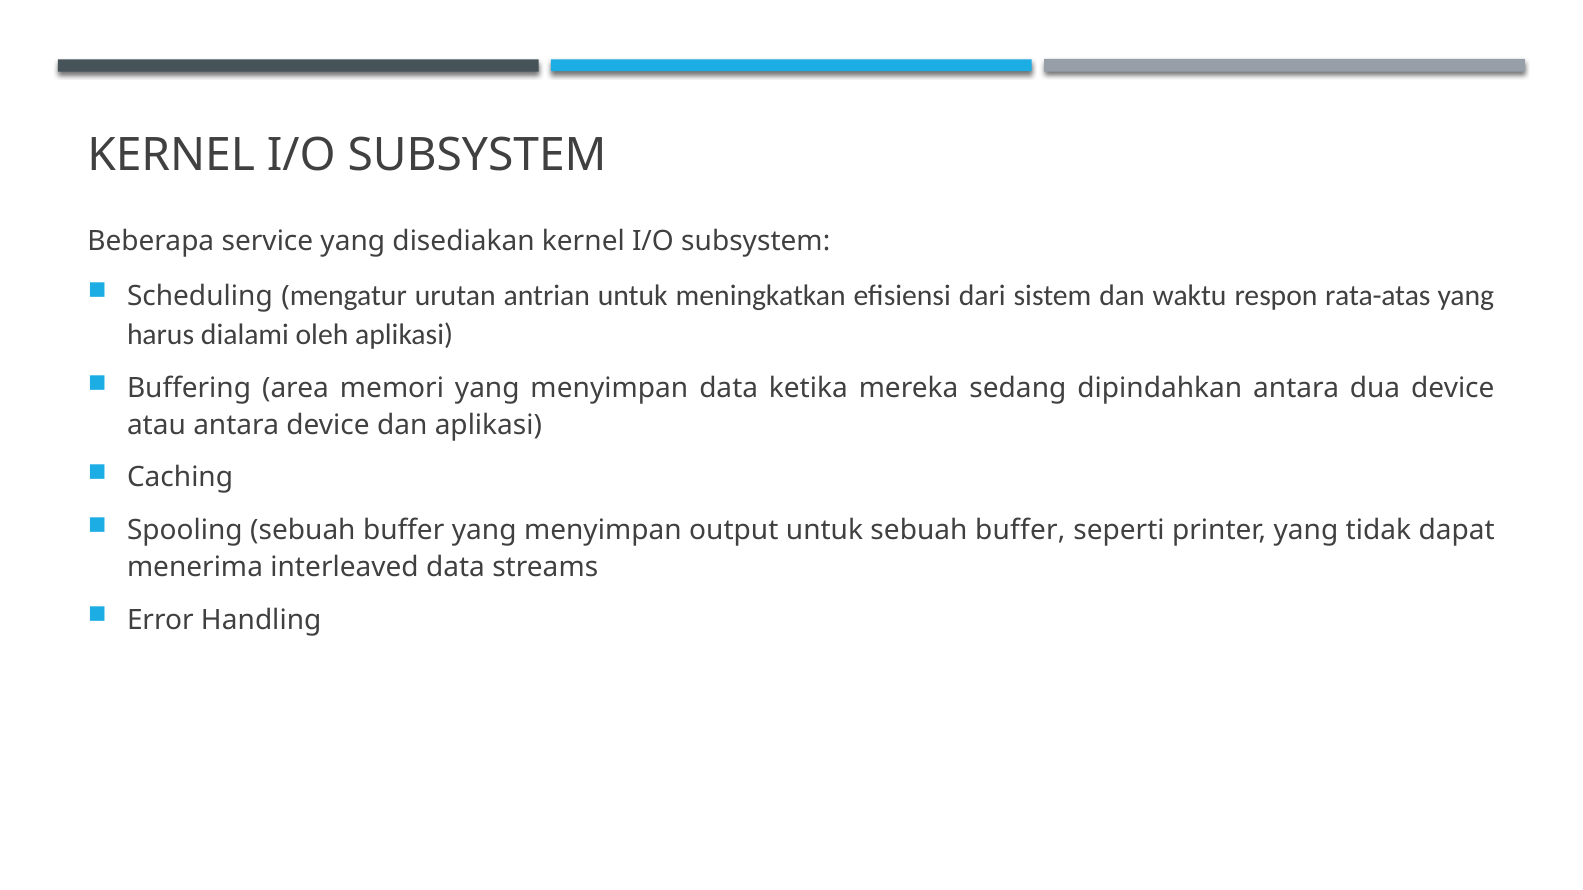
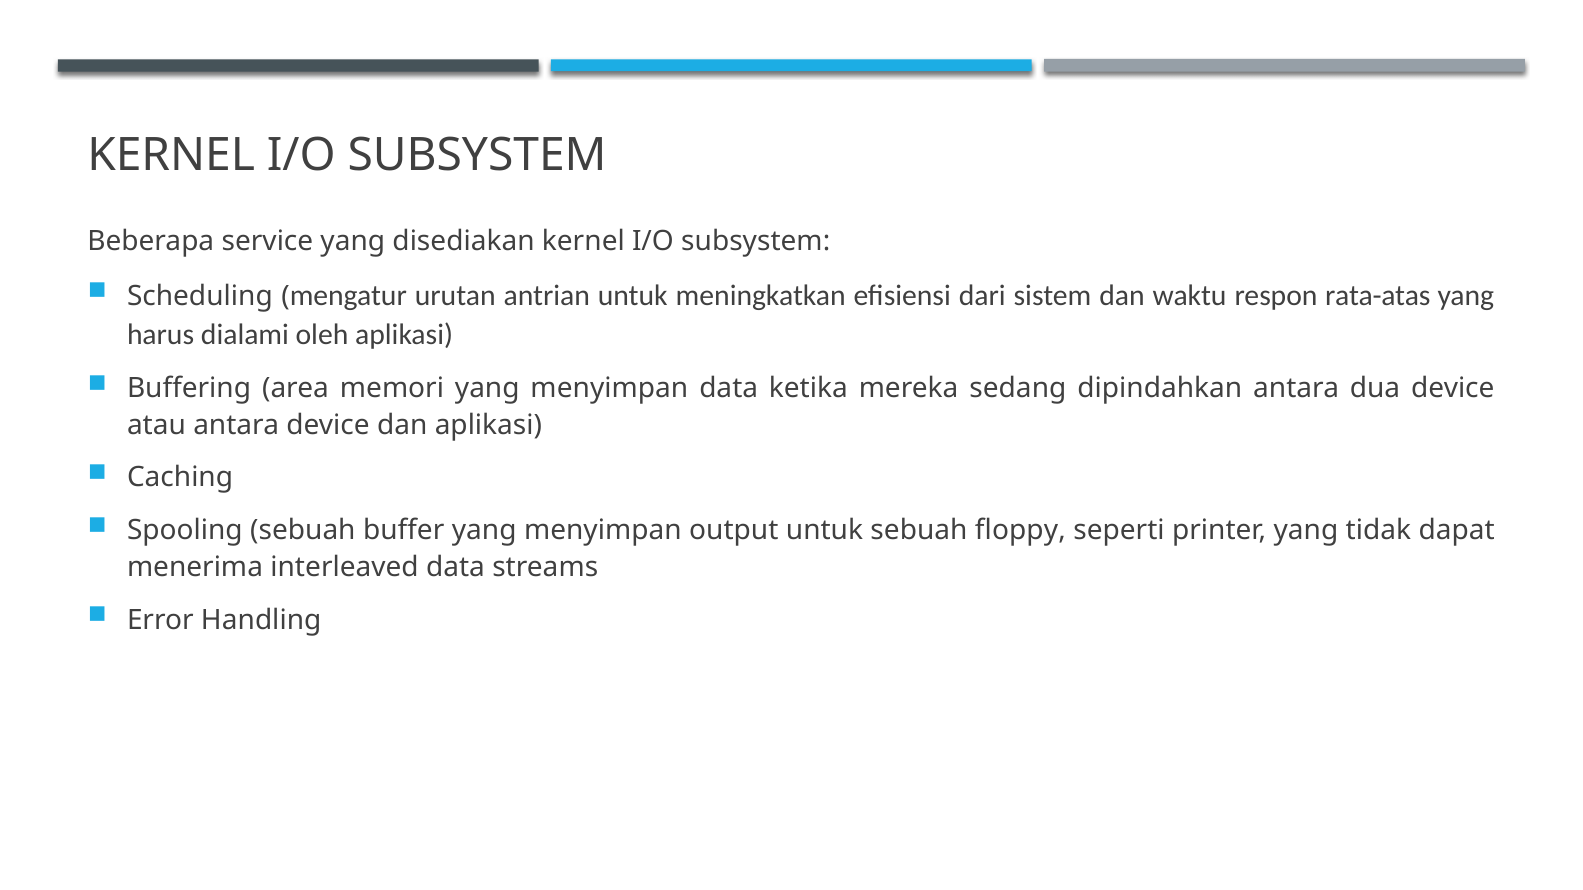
untuk sebuah buffer: buffer -> floppy (1020, 531)
